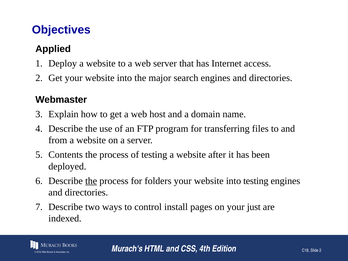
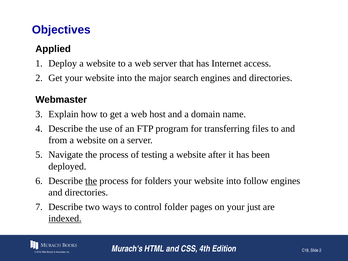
Contents: Contents -> Navigate (66, 155)
into testing: testing -> follow (256, 181)
install: install -> folder (176, 207)
indexed underline: none -> present (65, 219)
